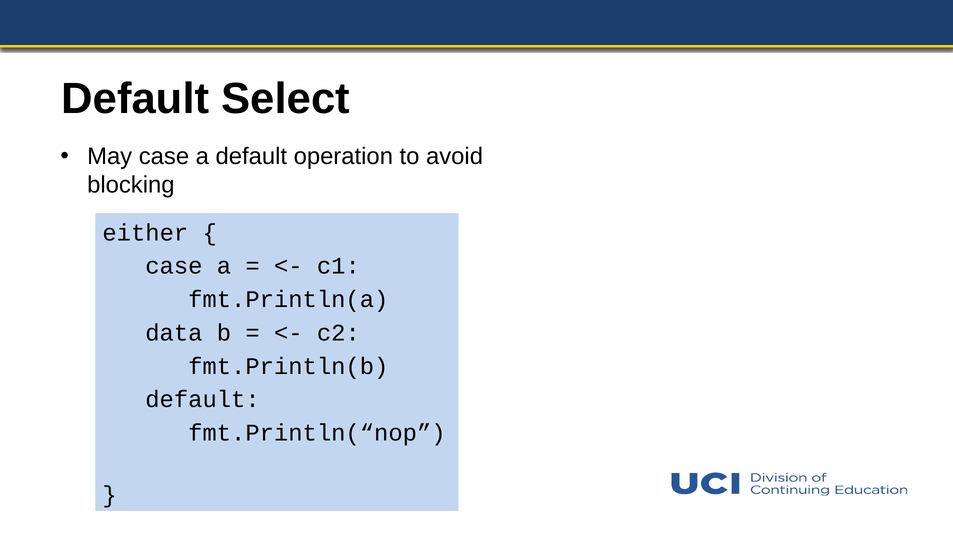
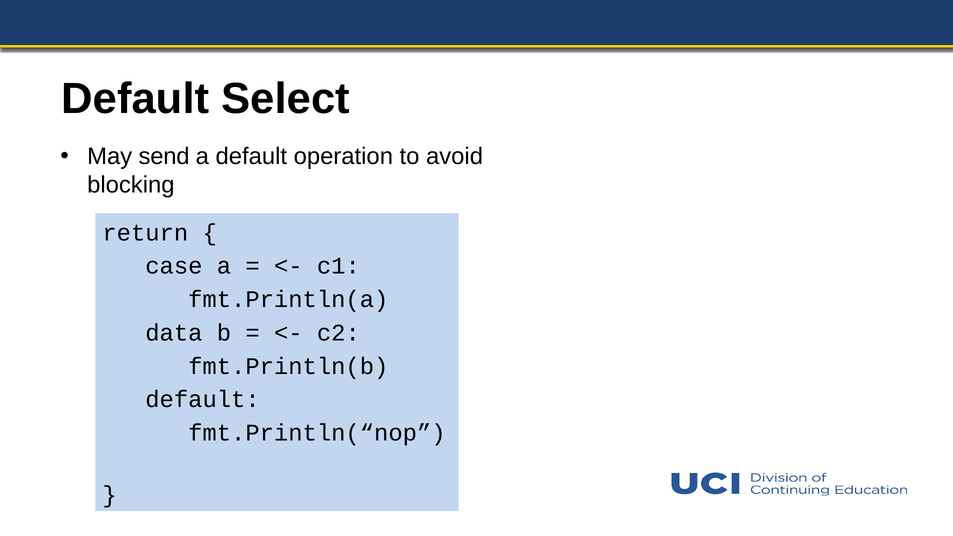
May case: case -> send (164, 156)
either: either -> return (145, 233)
